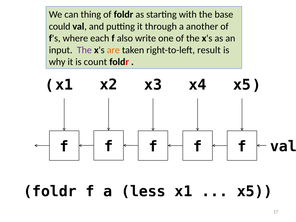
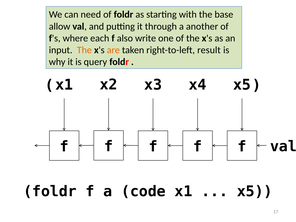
thing: thing -> need (91, 15)
could: could -> allow (60, 26)
The colour: purple -> orange (84, 50)
count: count -> query (95, 62)
less: less -> code (143, 191)
